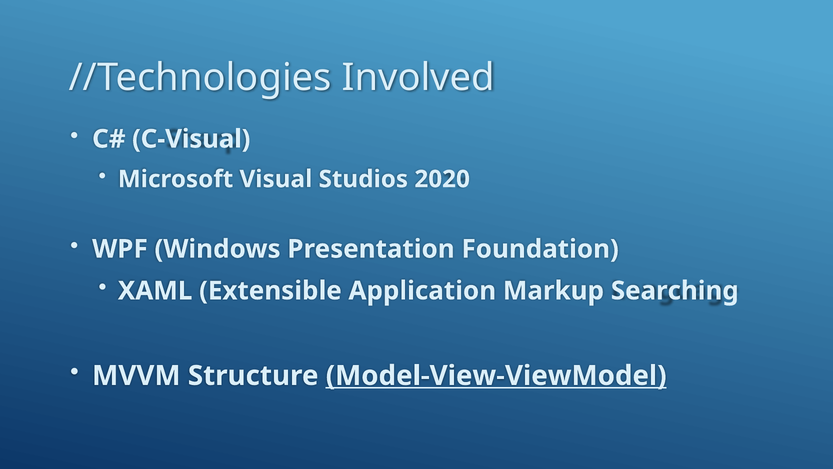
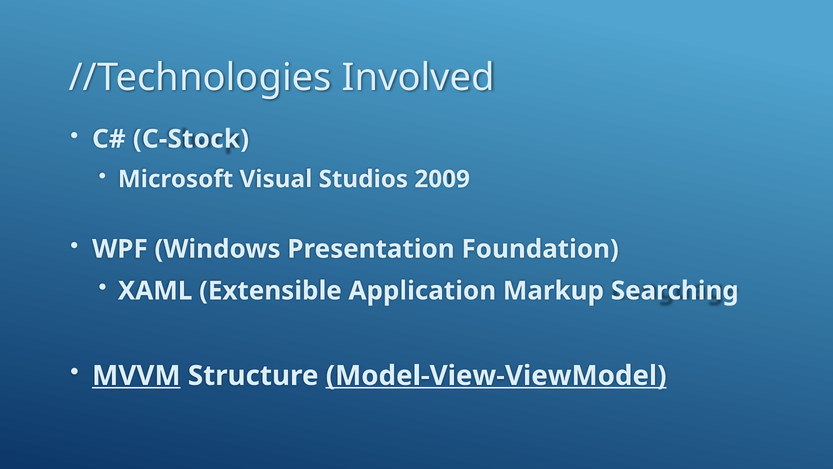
C-Visual: C-Visual -> C-Stock (191, 139)
2020: 2020 -> 2009 (442, 179)
MVVM underline: none -> present (136, 375)
